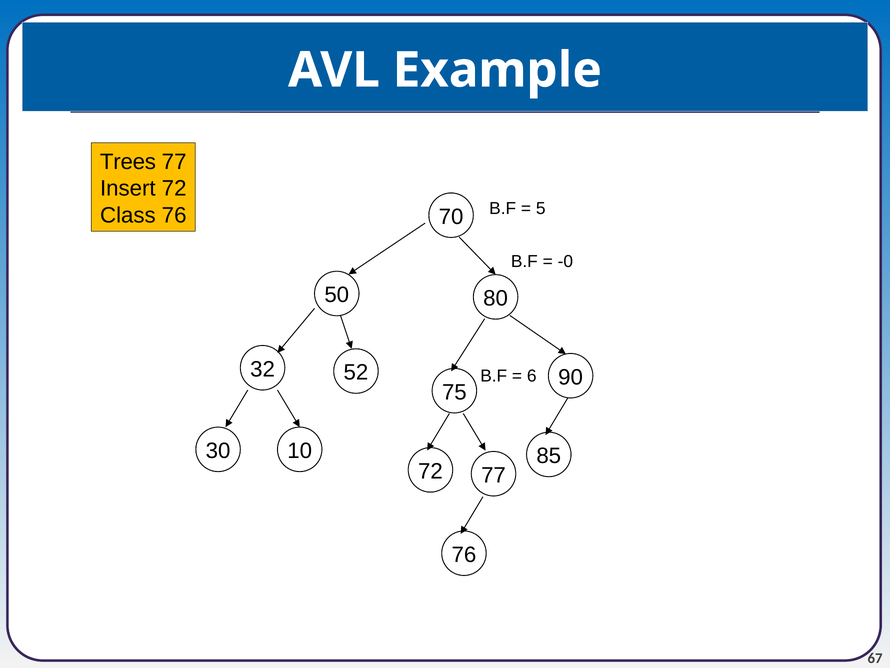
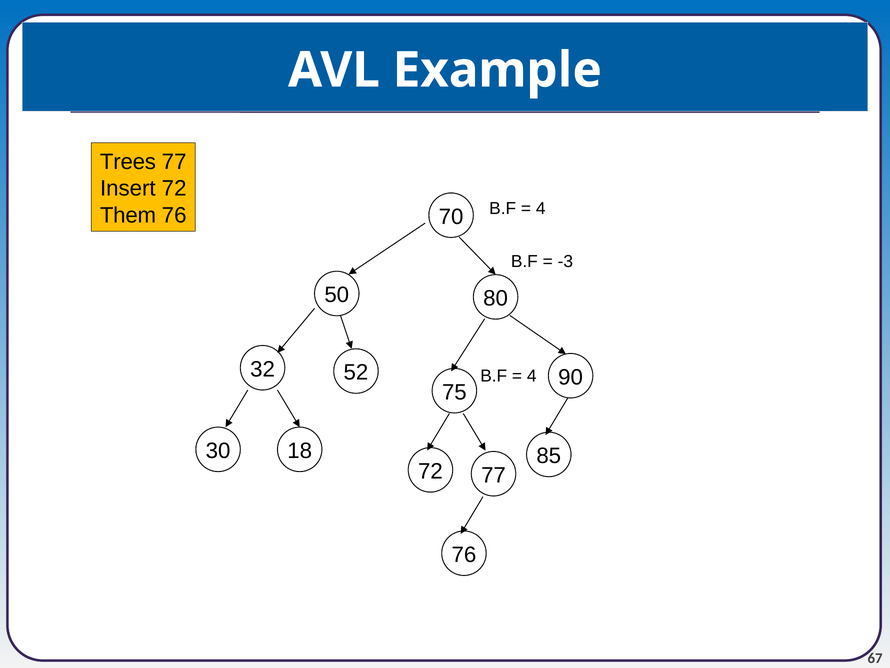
5: 5 -> 4 (541, 208)
Class: Class -> Them (128, 215)
-0: -0 -> -3 (565, 261)
6: 6 -> 4 (532, 376)
10: 10 -> 18 (300, 451)
